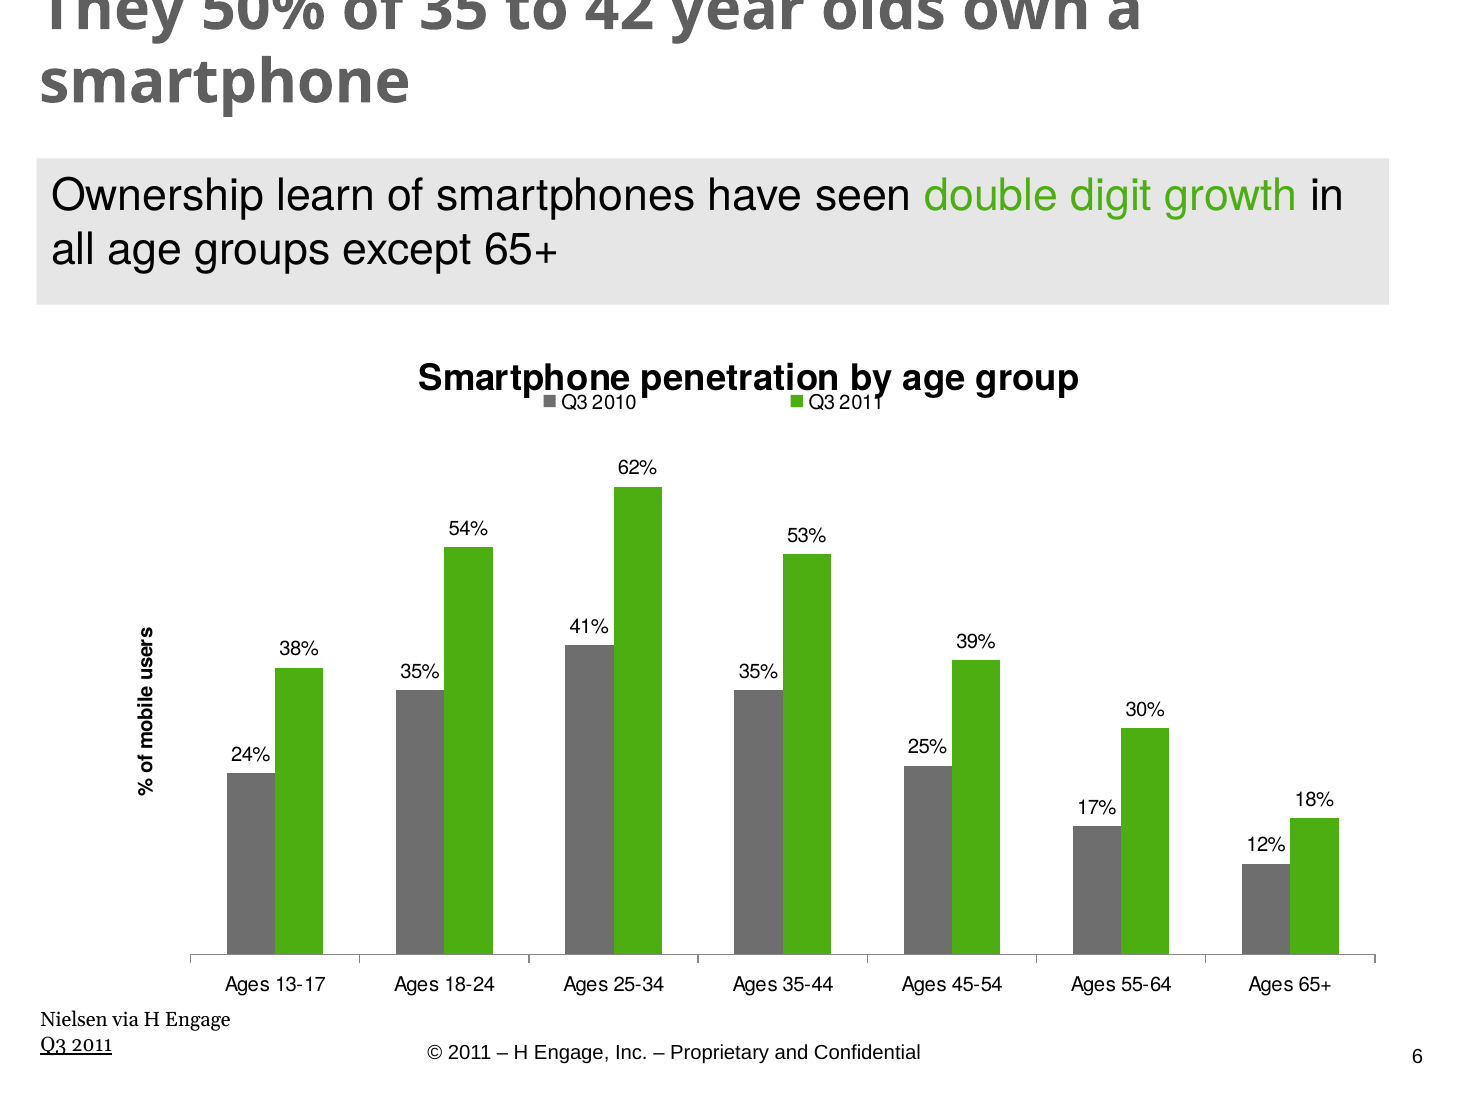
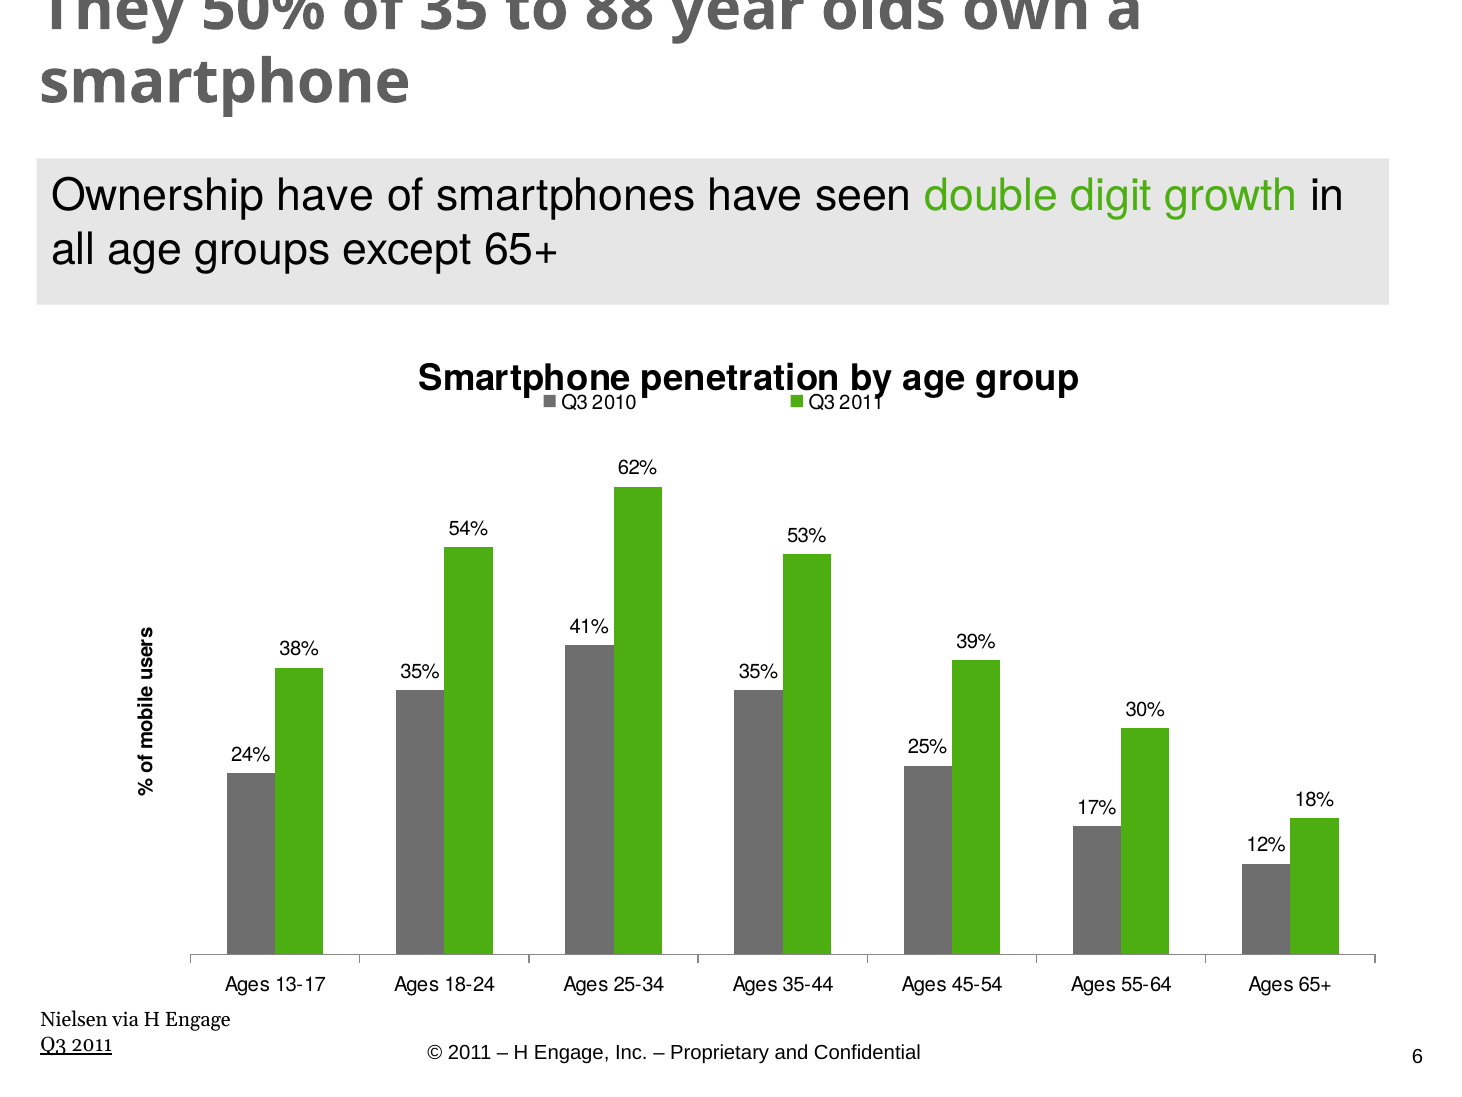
42: 42 -> 88 (620, 9)
Ownership learn: learn -> have (325, 196)
